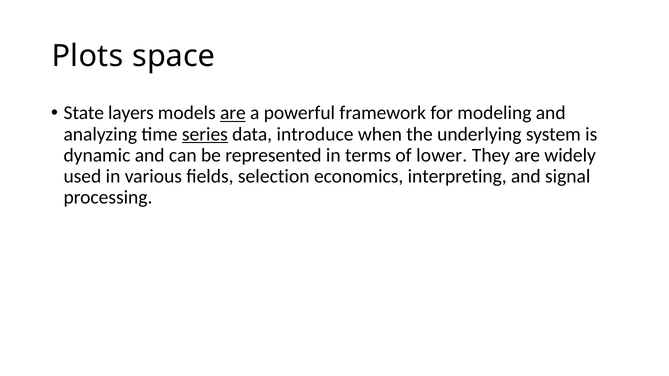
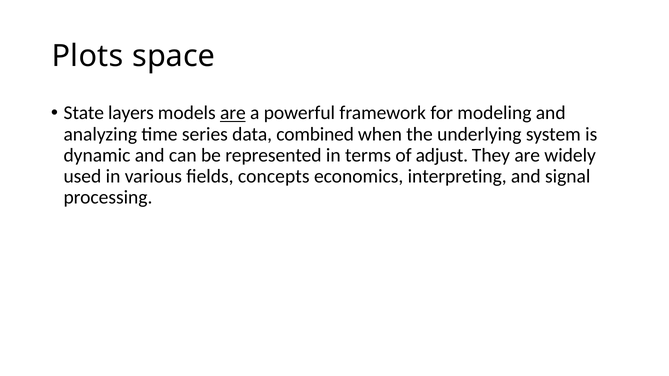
series underline: present -> none (205, 134)
introduce: introduce -> combined (315, 134)
lower: lower -> adjust (442, 155)
selection: selection -> concepts (274, 176)
